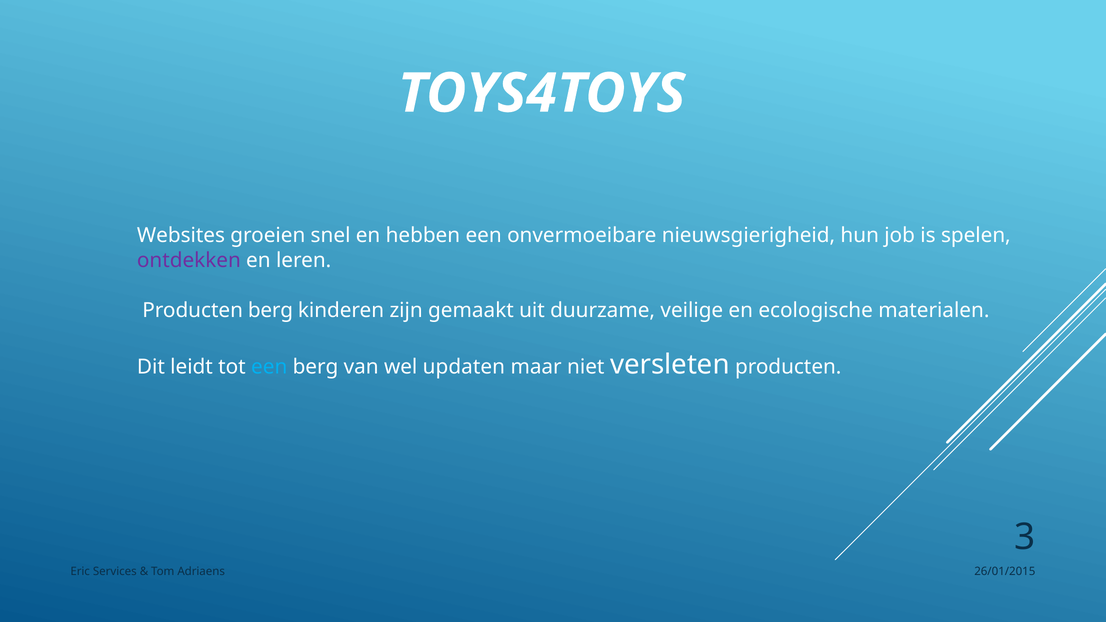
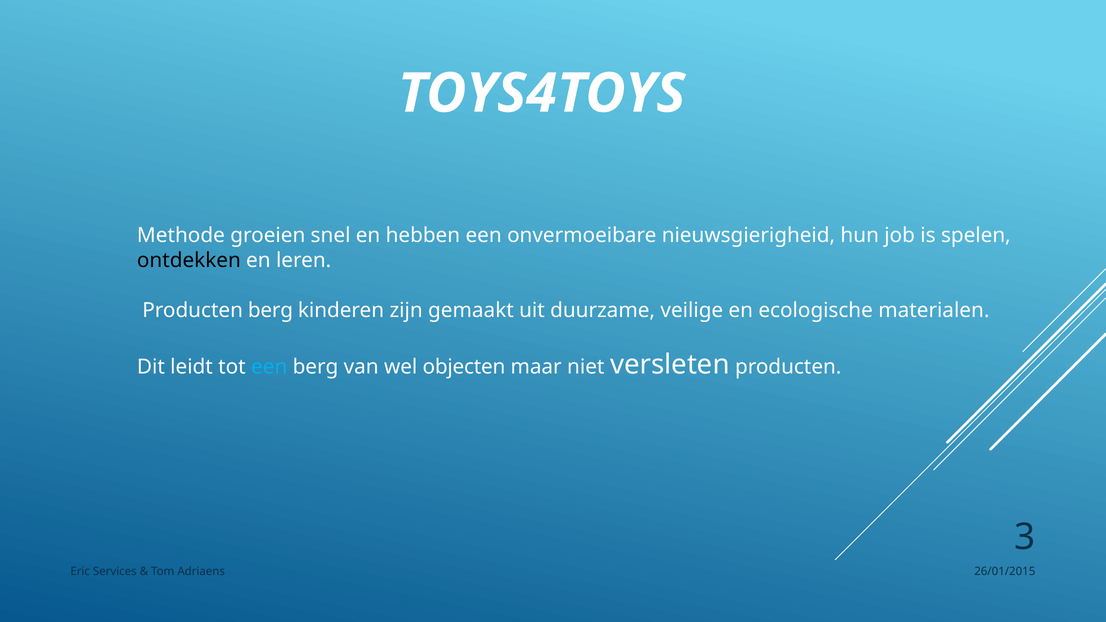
Websites: Websites -> Methode (181, 236)
ontdekken colour: purple -> black (189, 261)
updaten: updaten -> objecten (464, 367)
